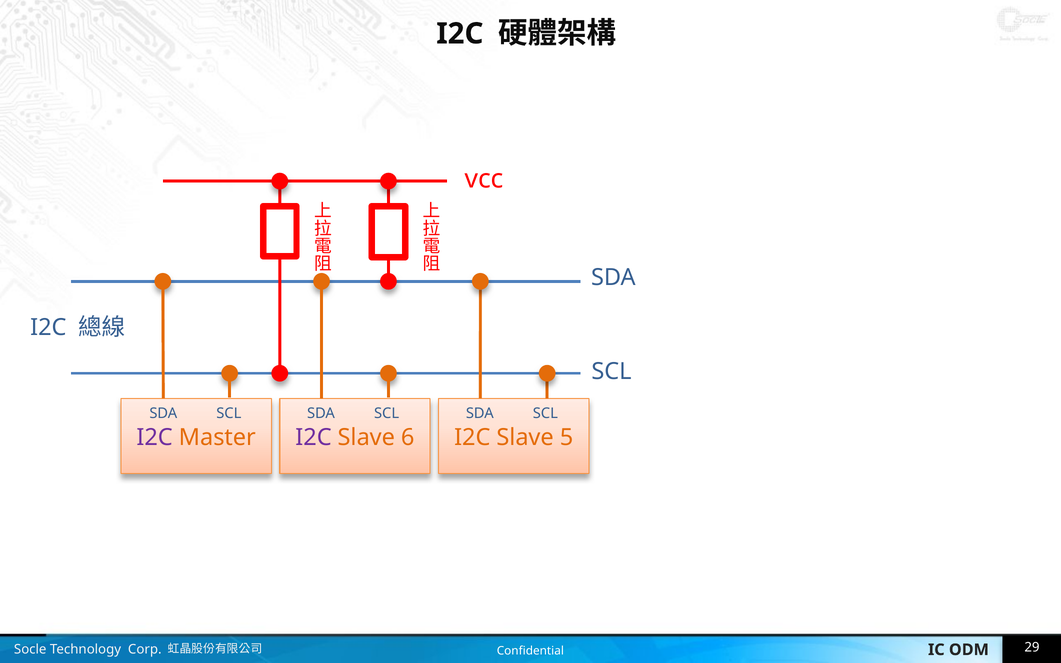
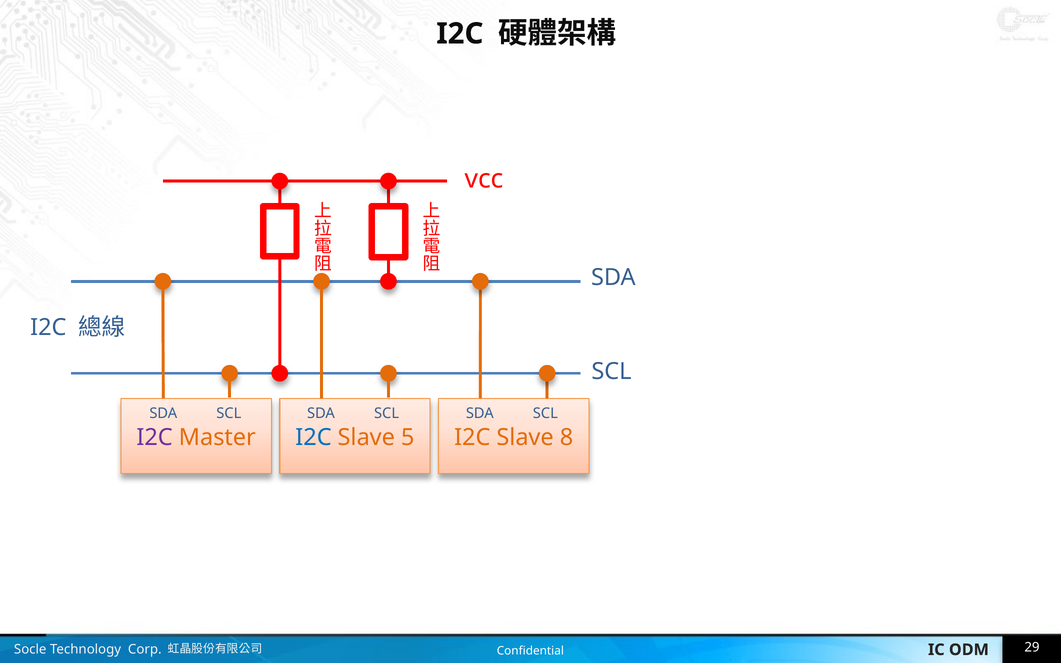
I2C colour: purple -> blue (314, 438)
6: 6 -> 5 (408, 438)
5: 5 -> 8 (566, 438)
